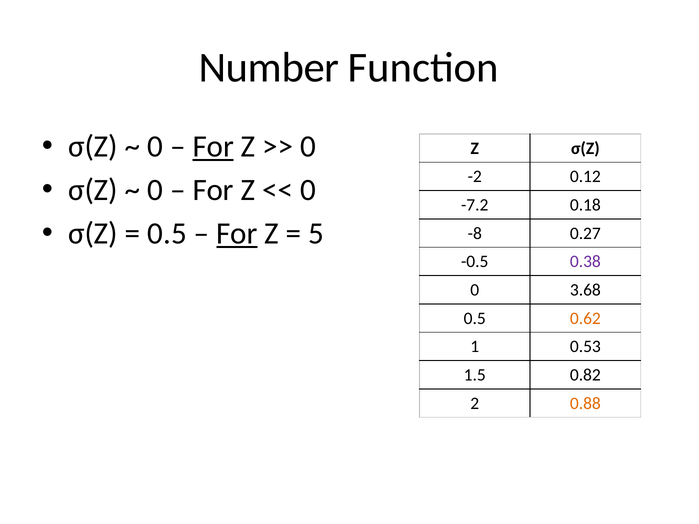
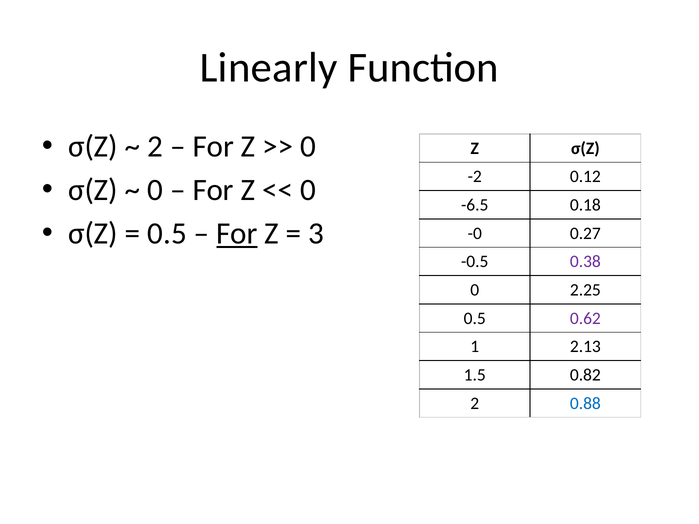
Number: Number -> Linearly (269, 68)
0: 0 -> 2 (155, 147)
For underline: present -> none (213, 147)
-7.2: -7.2 -> -6.5 (475, 205)
5: 5 -> 3 (316, 234)
-8: -8 -> -0 (475, 233)
3.68: 3.68 -> 2.25 (585, 290)
0.62 colour: orange -> purple (585, 318)
0.53: 0.53 -> 2.13 (585, 347)
0.88 colour: orange -> blue (585, 403)
